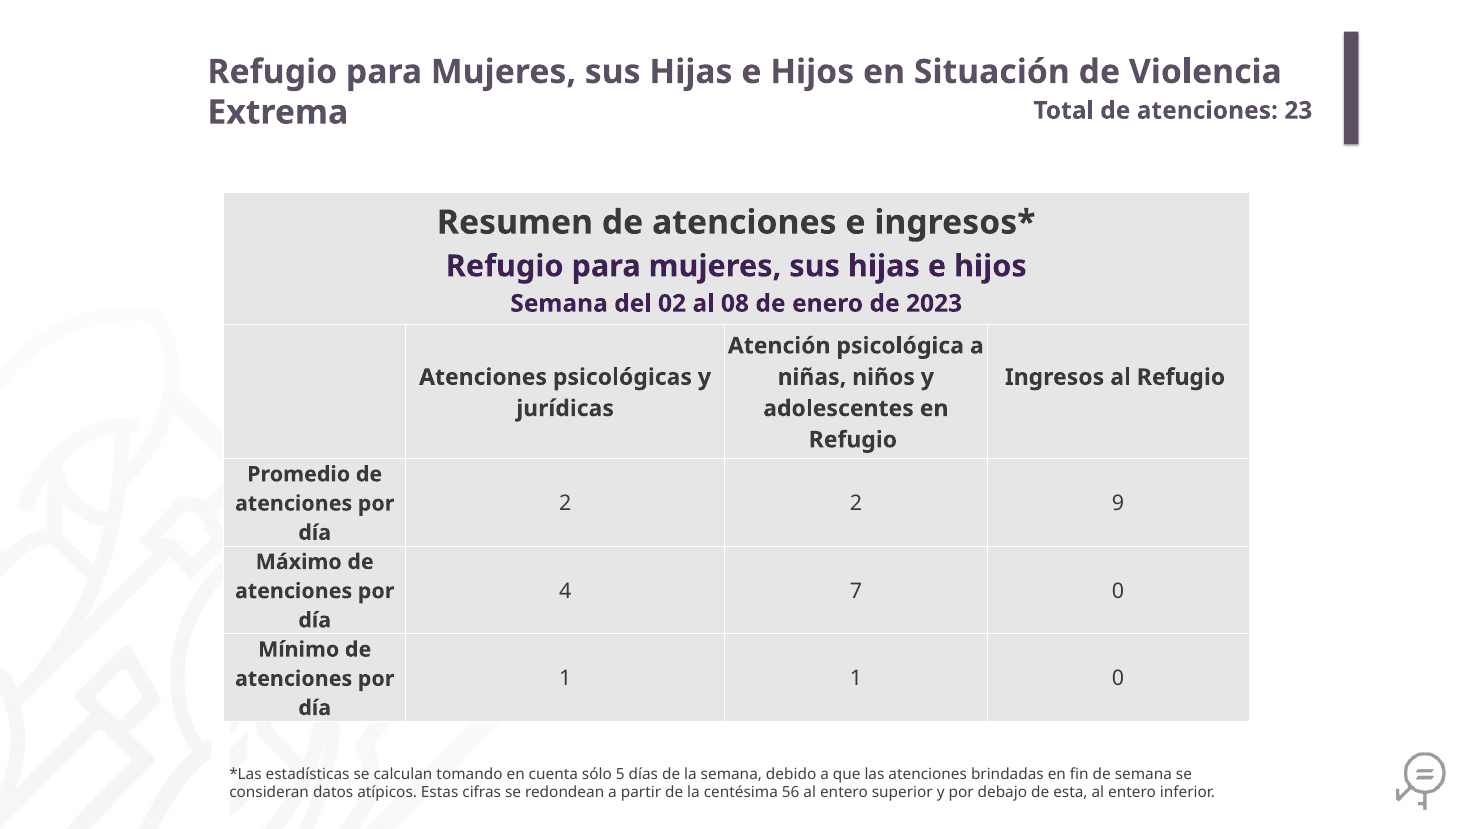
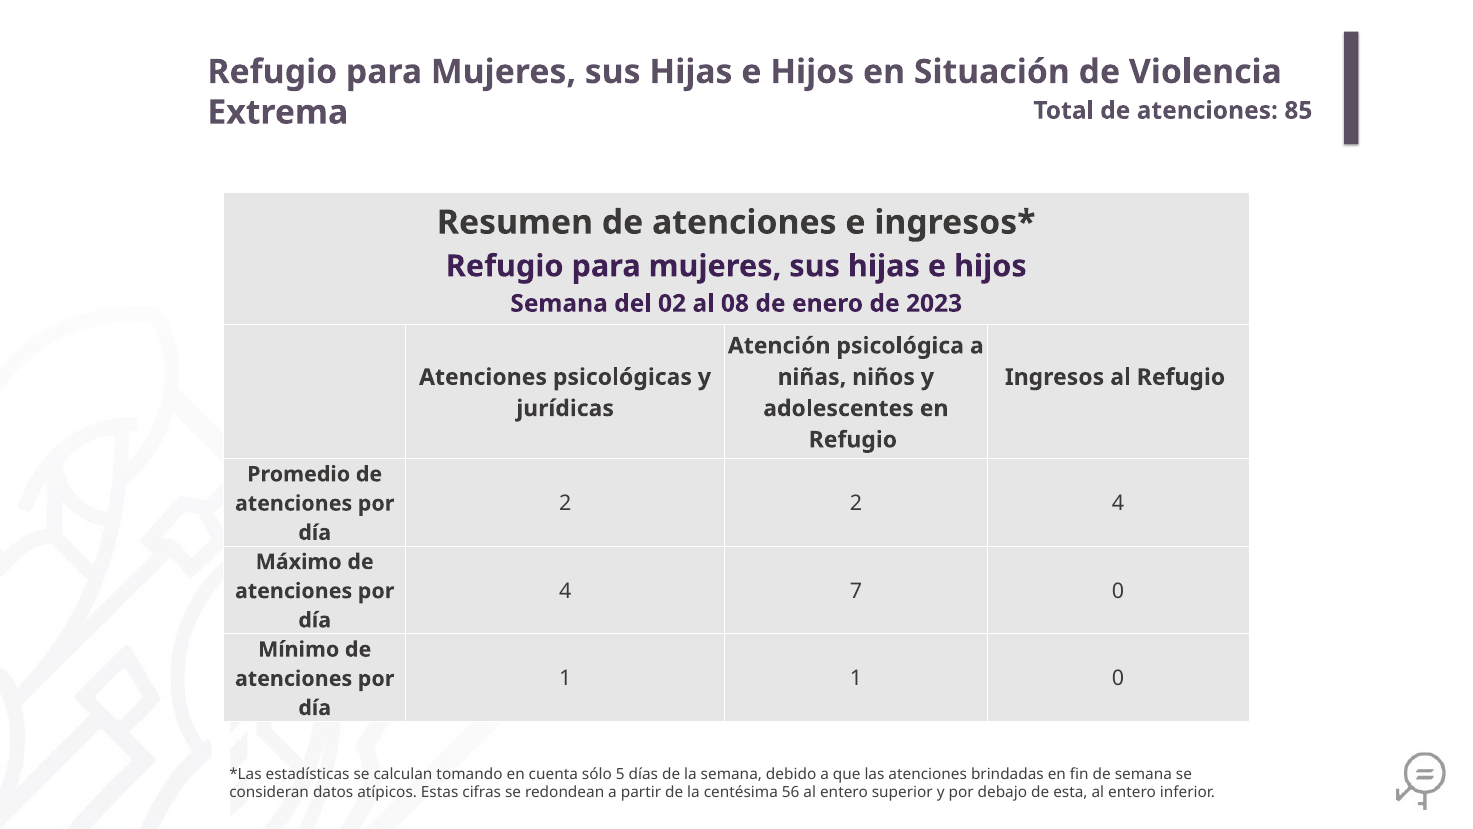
23: 23 -> 85 (1298, 111)
2 9: 9 -> 4 (1118, 503)
